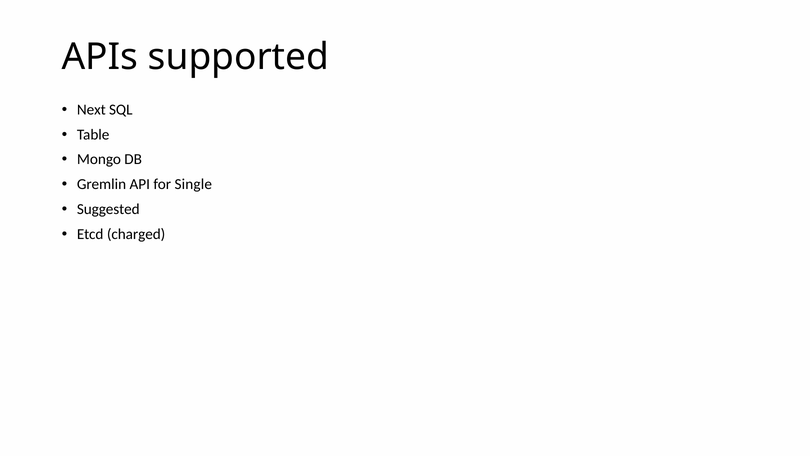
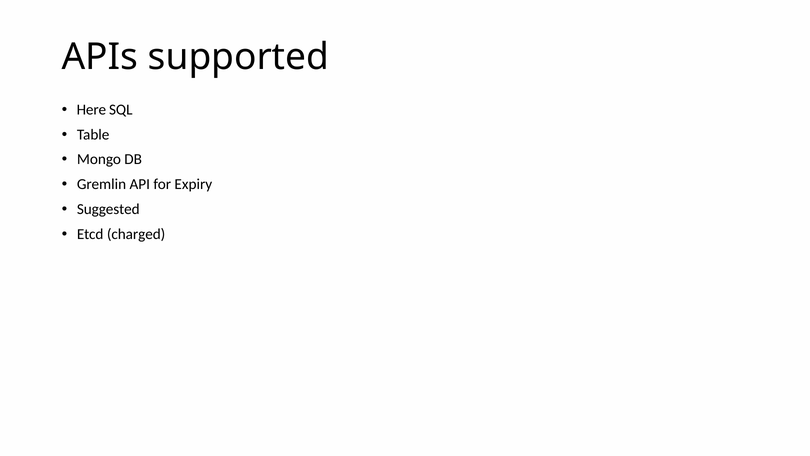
Next: Next -> Here (91, 110)
Single: Single -> Expiry (193, 184)
